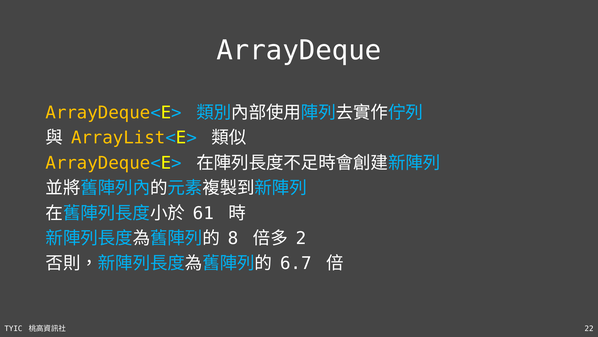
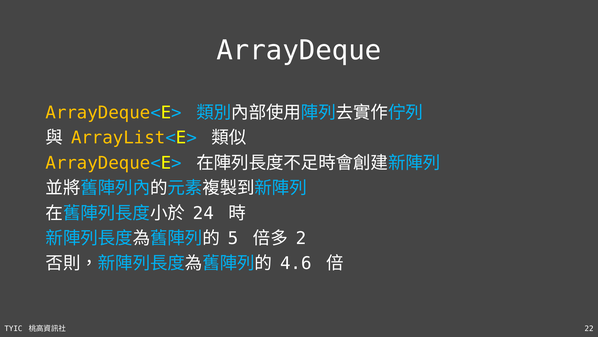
61: 61 -> 24 (203, 213)
8: 8 -> 5 (233, 238)
6.7: 6.7 -> 4.6 (296, 263)
